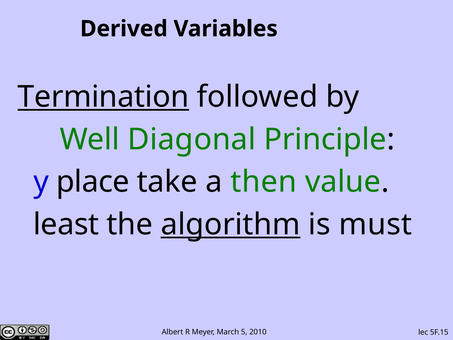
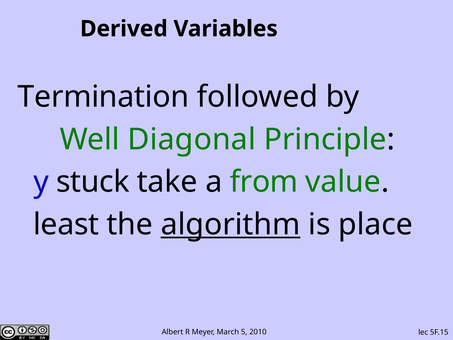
Termination underline: present -> none (103, 97)
place: place -> stuck (93, 182)
then: then -> from (264, 182)
must: must -> place (376, 224)
